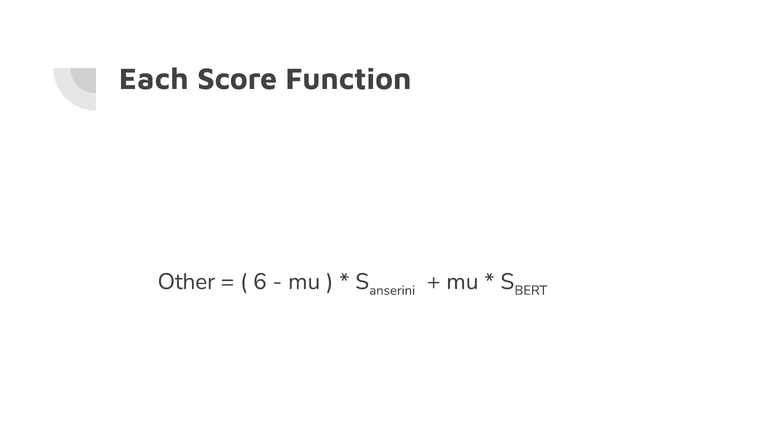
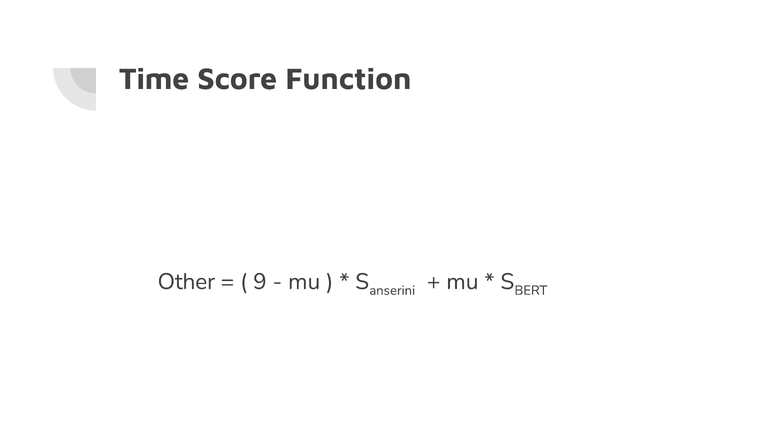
Each: Each -> Time (154, 79)
6: 6 -> 9 (260, 282)
